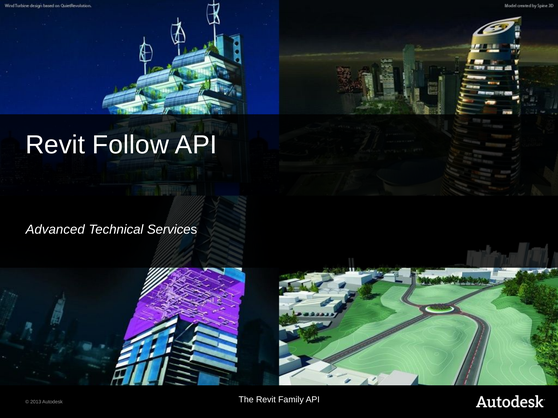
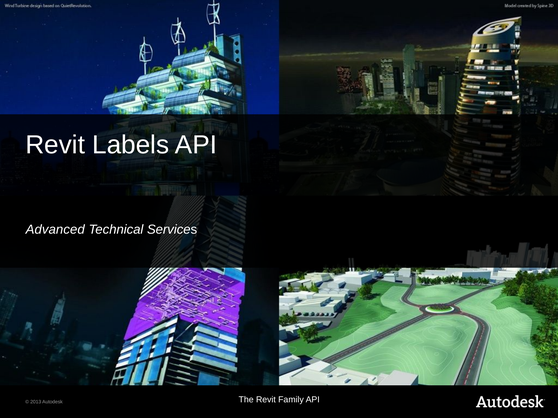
Follow: Follow -> Labels (131, 145)
